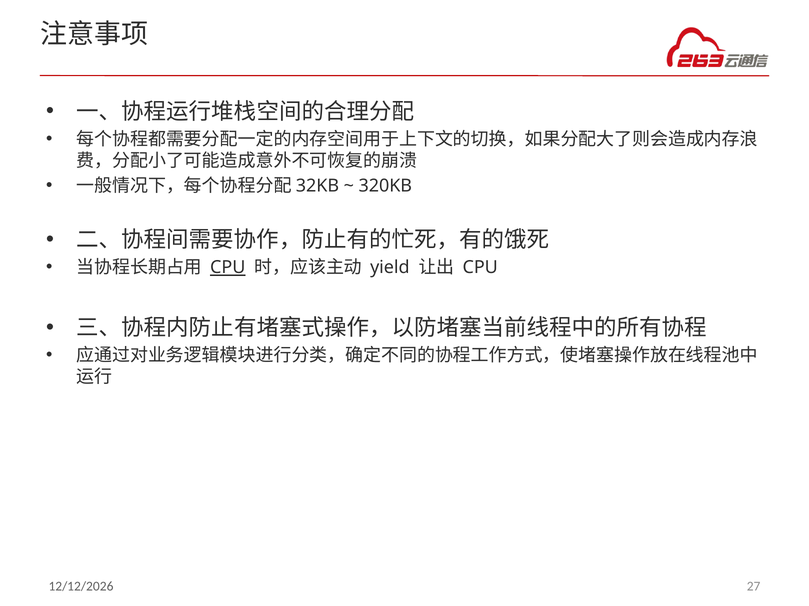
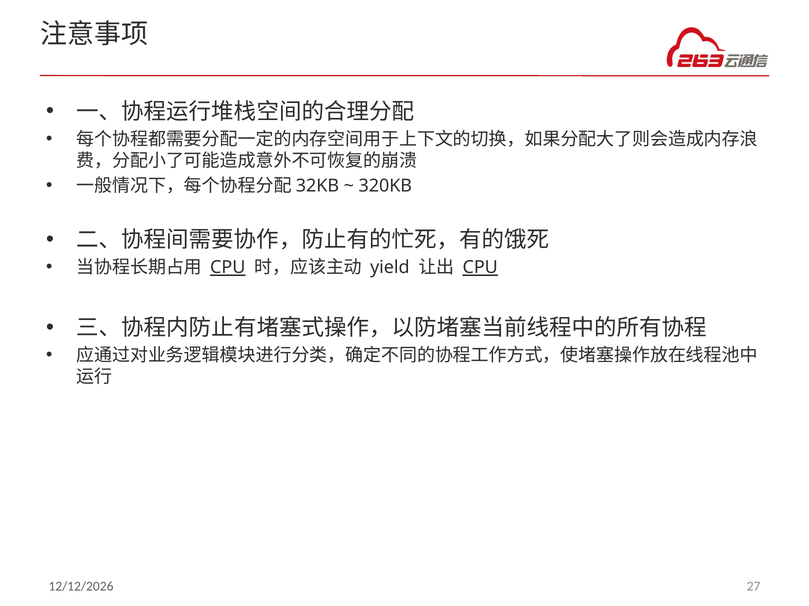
CPU underline: none -> present (480, 268)
